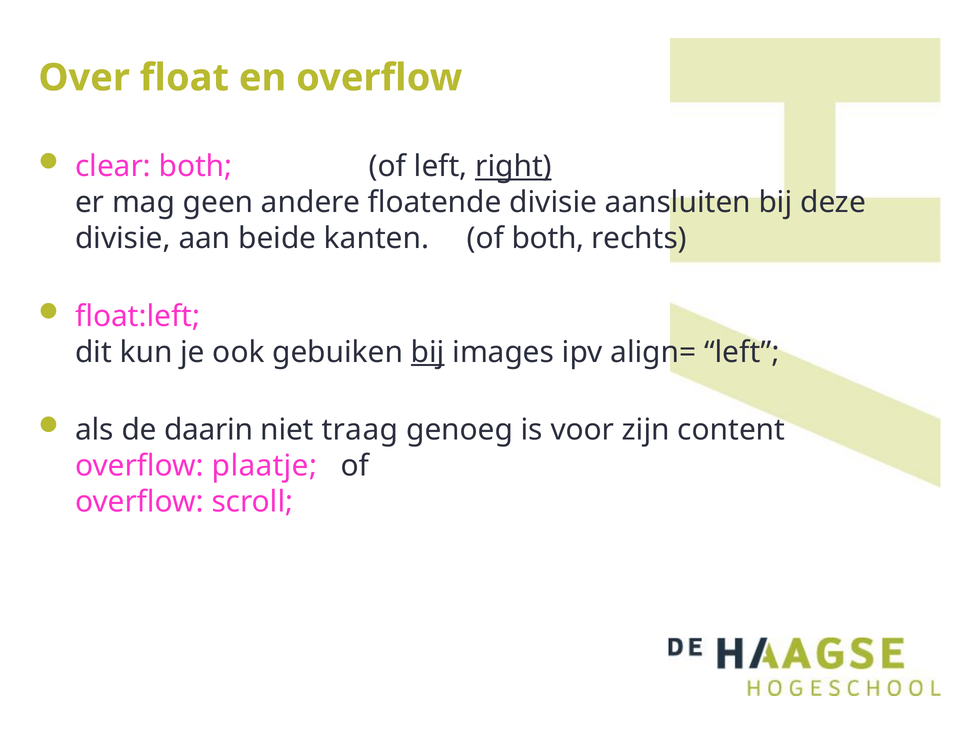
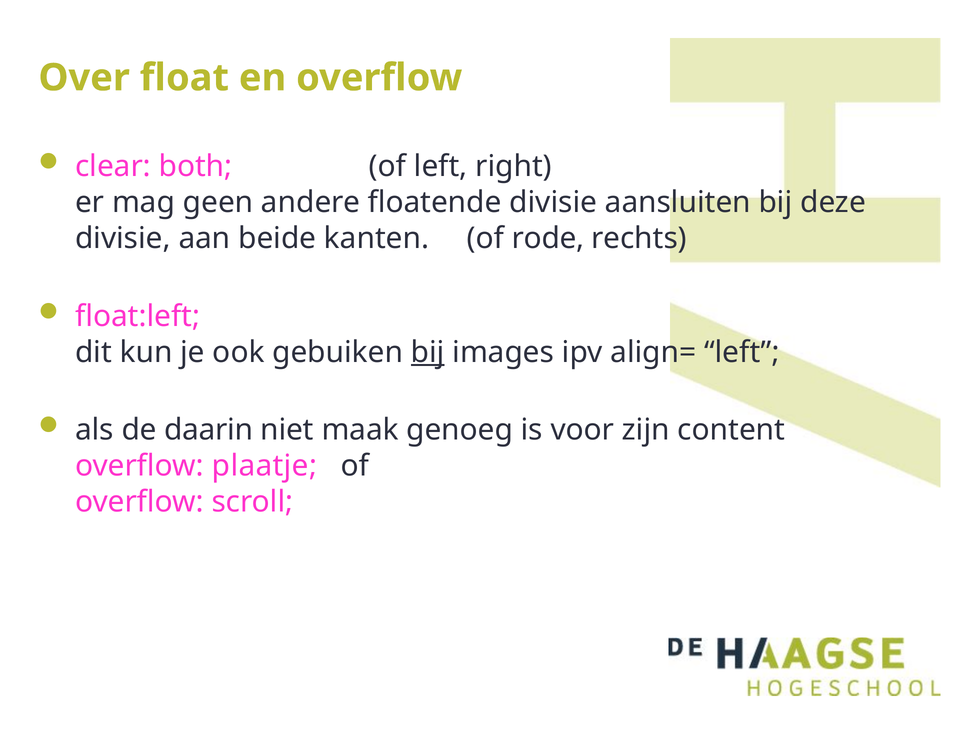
right underline: present -> none (513, 166)
of both: both -> rode (548, 238)
traag: traag -> maak (360, 430)
